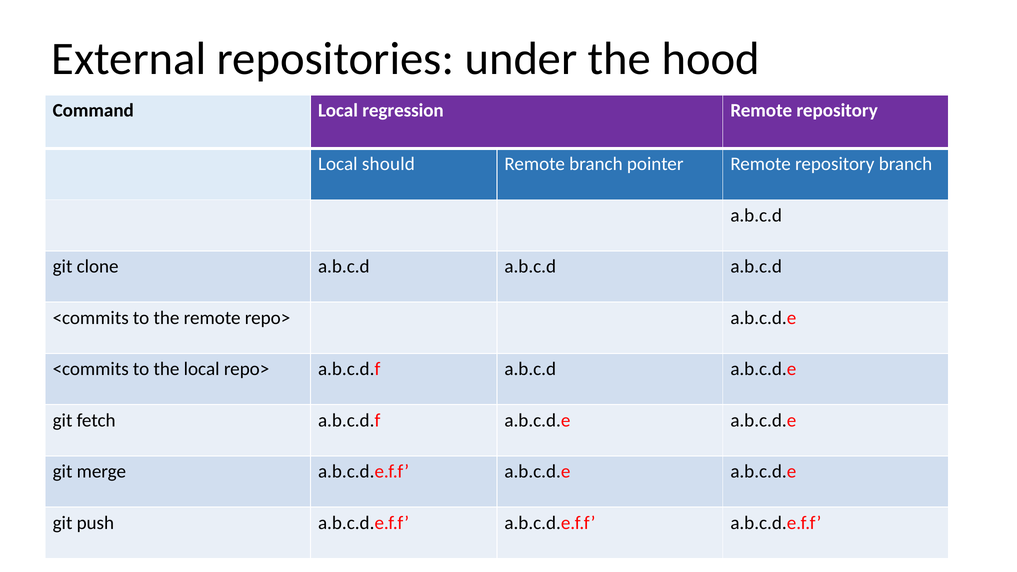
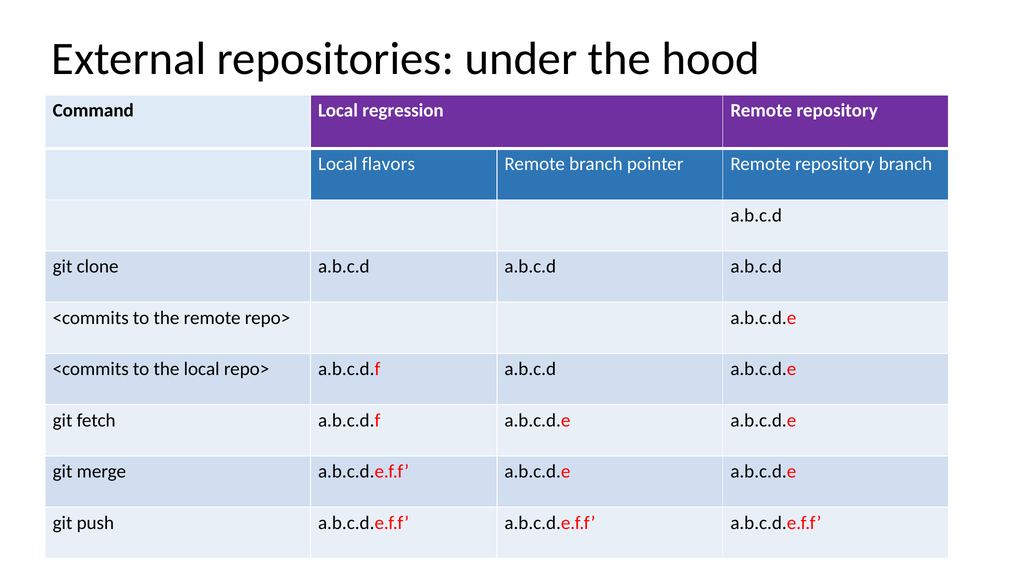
should: should -> flavors (388, 164)
